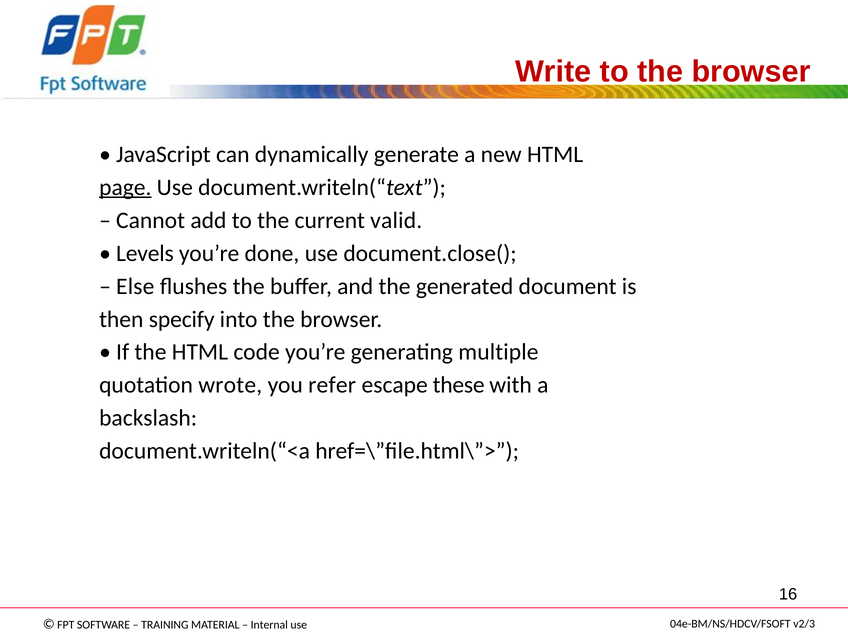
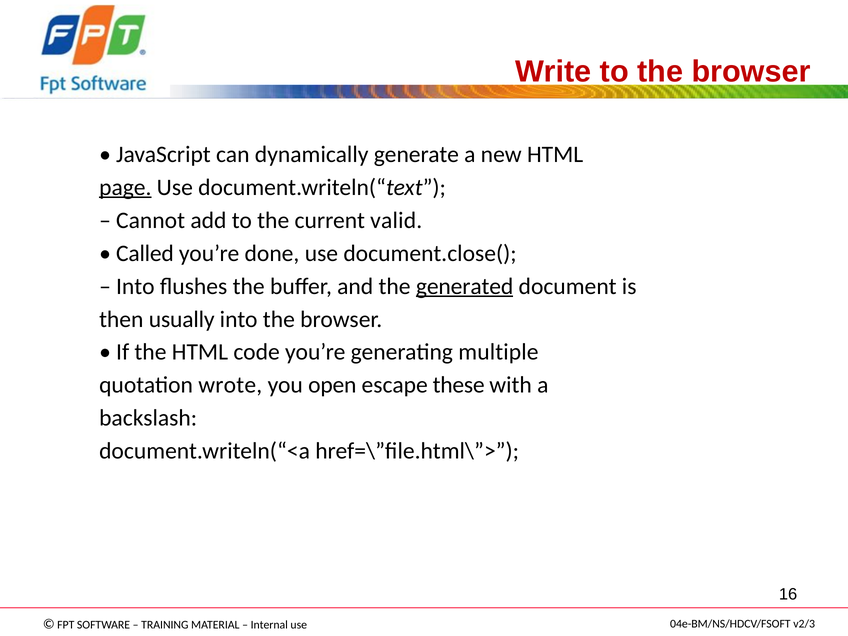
Levels: Levels -> Called (145, 253)
Else: Else -> Into (135, 286)
generated underline: none -> present (465, 286)
specify: specify -> usually (182, 319)
refer: refer -> open (332, 385)
